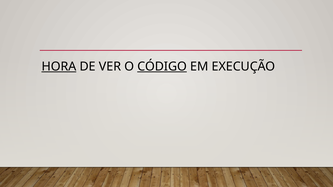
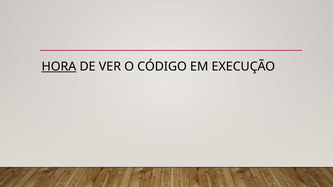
CÓDIGO underline: present -> none (162, 67)
